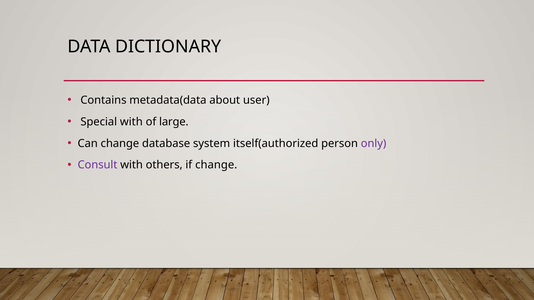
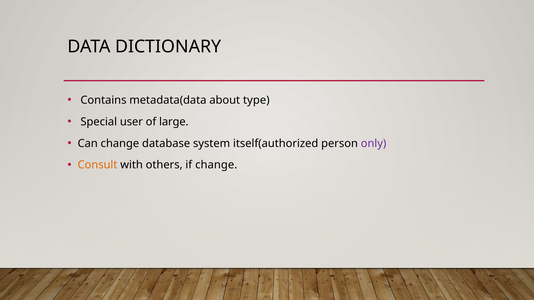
user: user -> type (256, 100)
Special with: with -> user (131, 122)
Consult colour: purple -> orange (97, 165)
